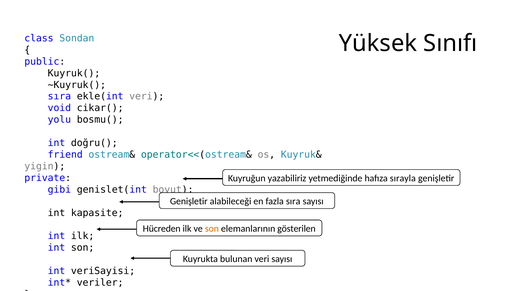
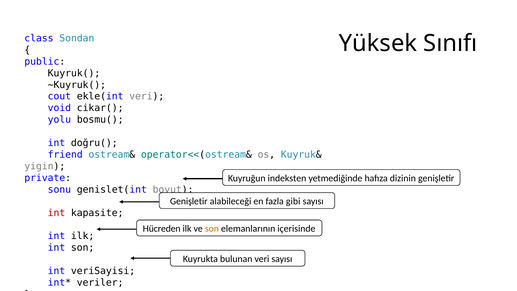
sıra: sıra -> cout (59, 96)
yazabiliriz: yazabiliriz -> indeksten (287, 178)
sırayla: sırayla -> dizinin (403, 178)
gibi: gibi -> sonu (59, 189)
fazla sıra: sıra -> gibi (293, 201)
int colour: black -> red (56, 213)
gösterilen: gösterilen -> içerisinde (296, 228)
